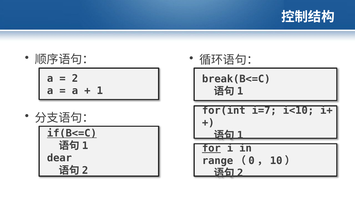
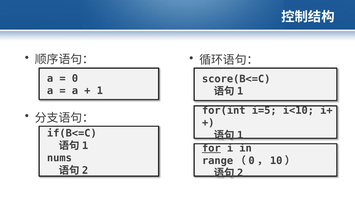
2: 2 -> 0 (75, 79)
break(B<=C: break(B<=C -> score(B<=C (236, 79)
i=7: i=7 -> i=5 (264, 111)
if(B<=C underline: present -> none (72, 134)
dear: dear -> nums (59, 159)
